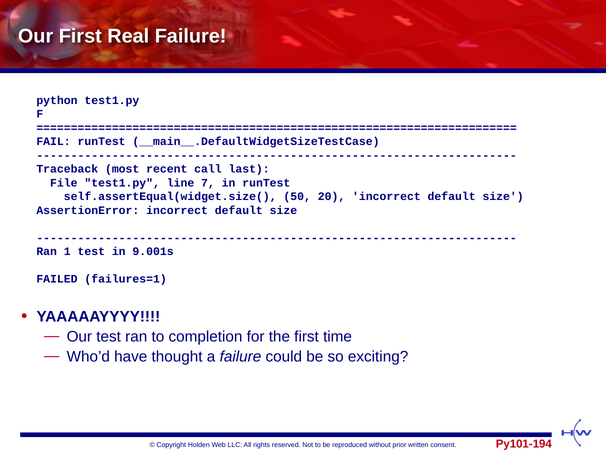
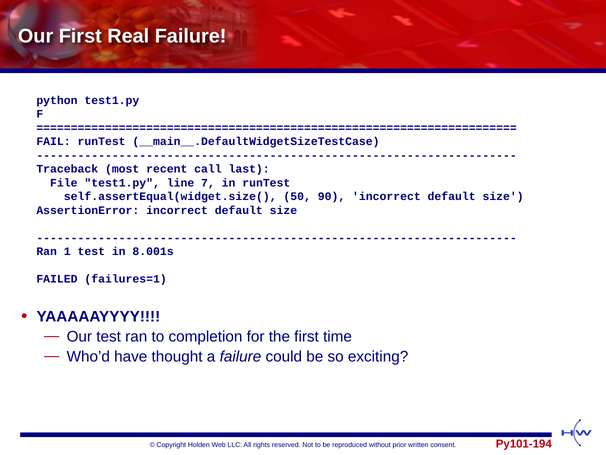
20: 20 -> 90 (332, 196)
9.001s: 9.001s -> 8.001s (153, 251)
